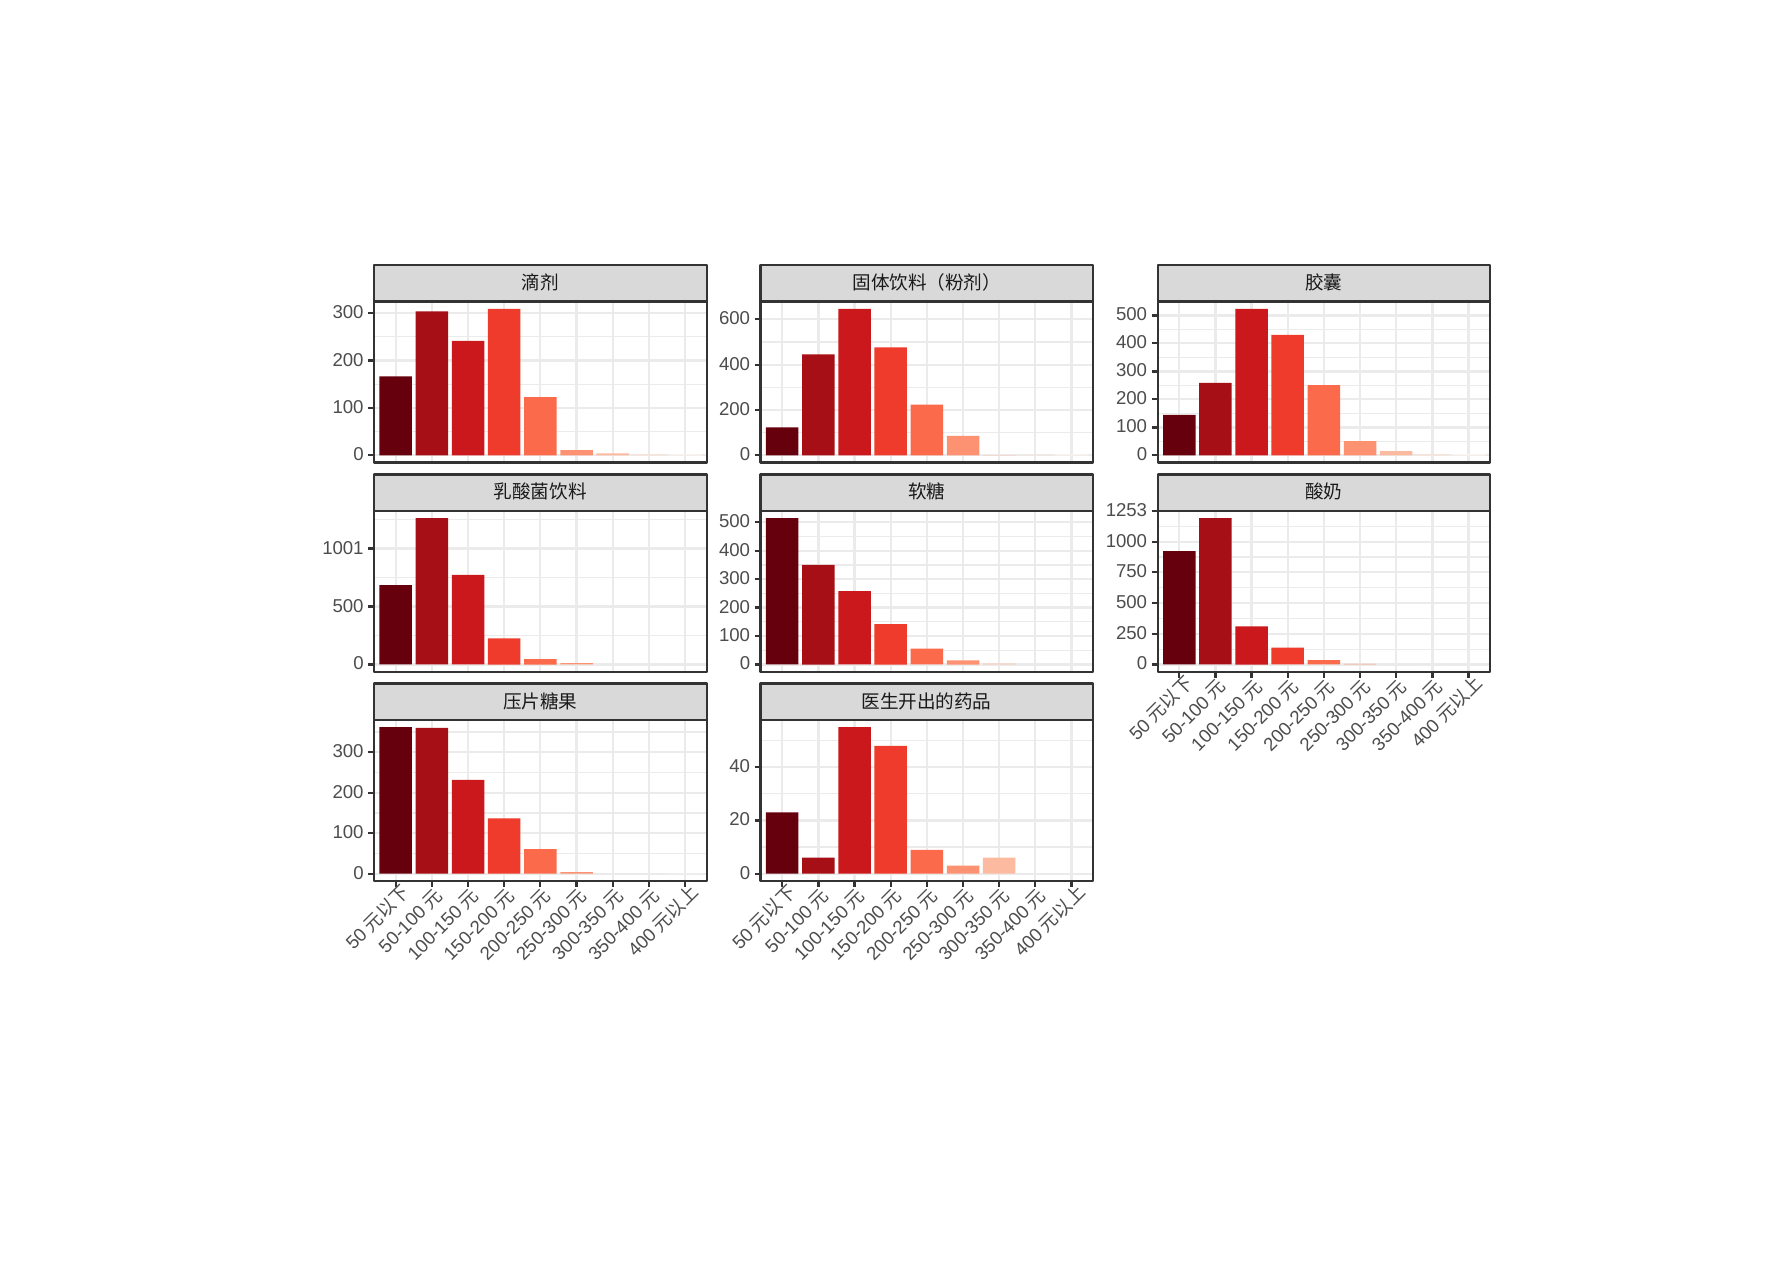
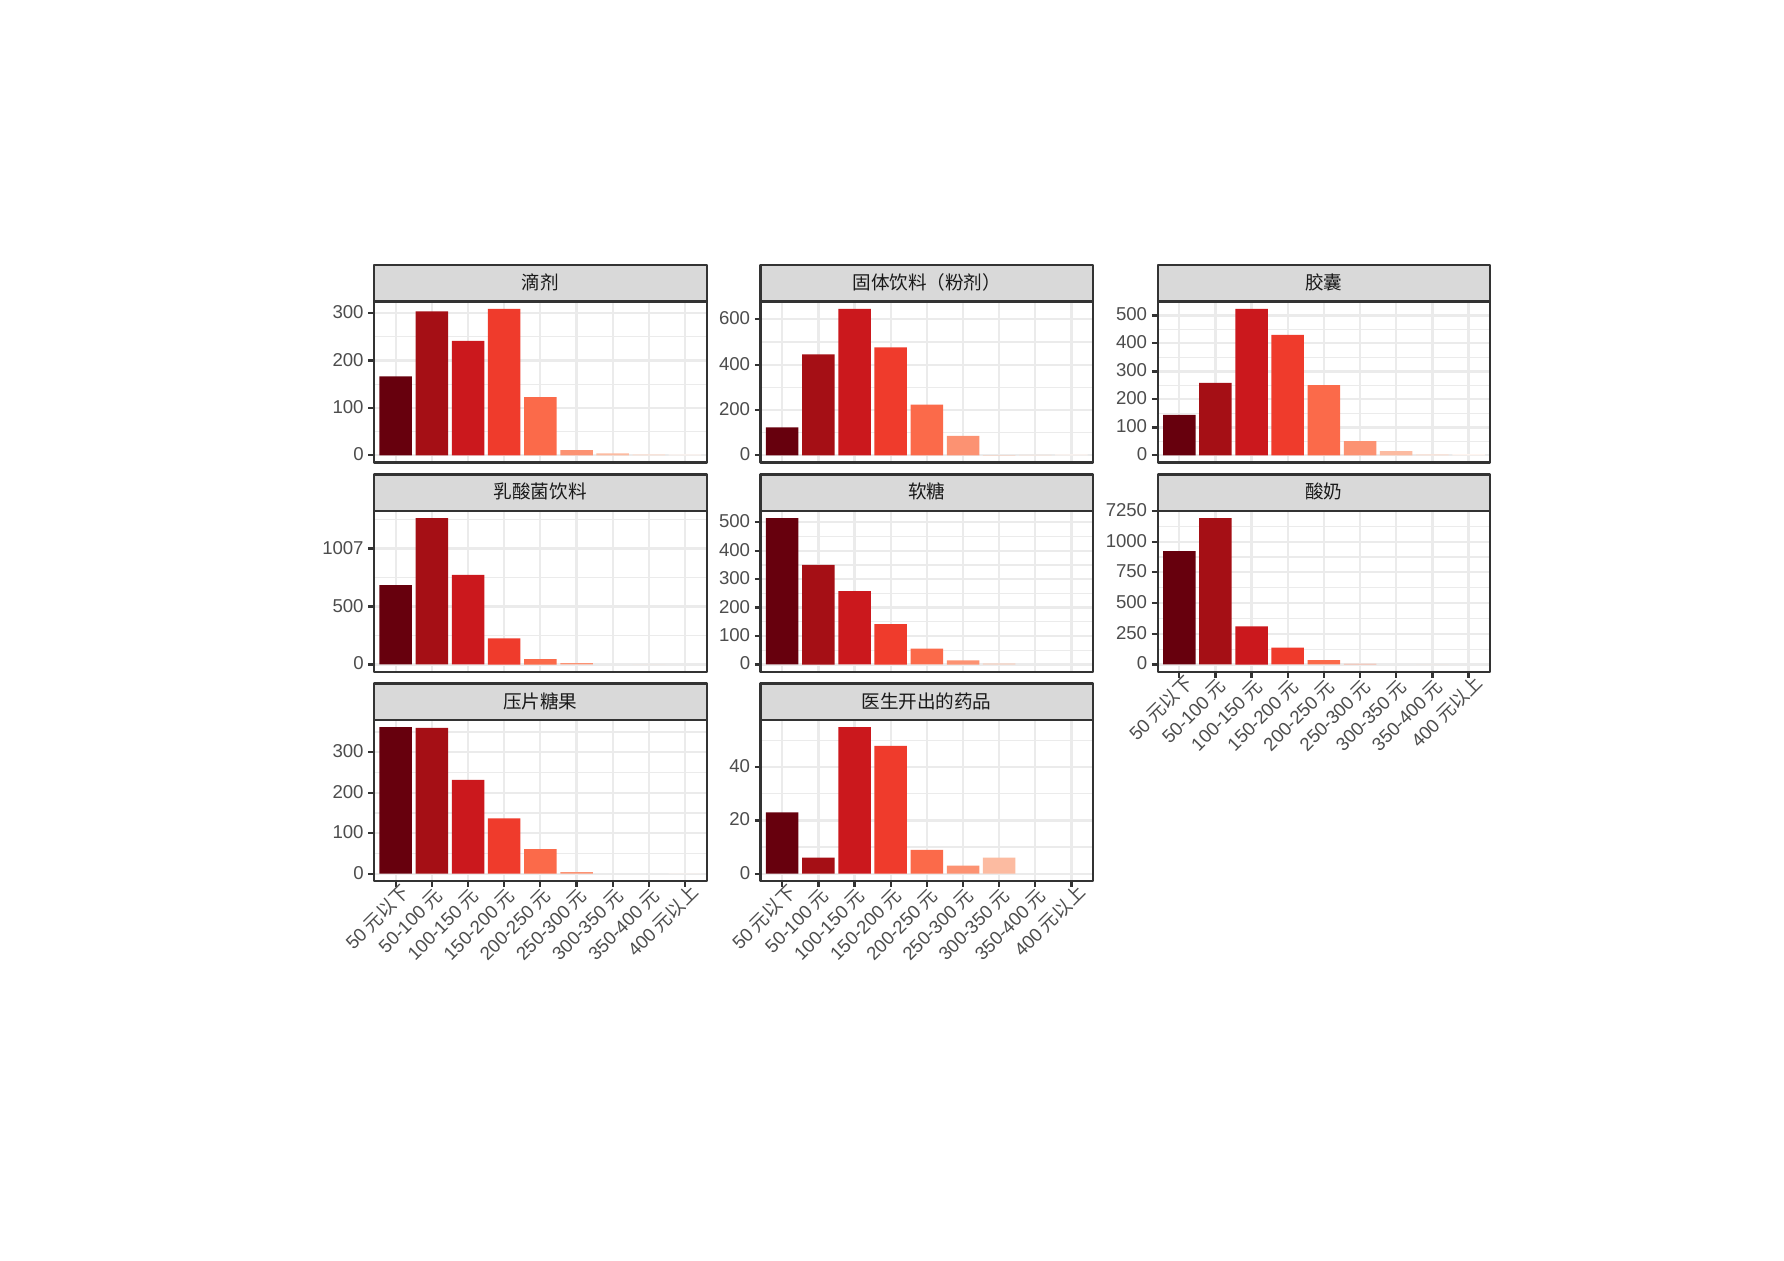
1253: 1253 -> 7250 (1126, 510)
1001: 1001 -> 1007 (343, 548)
